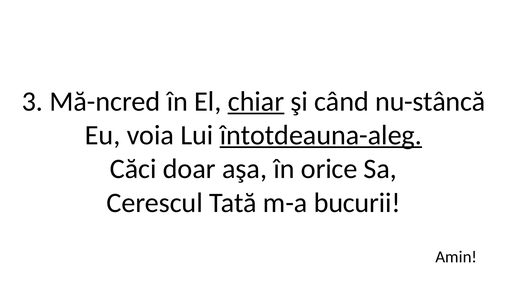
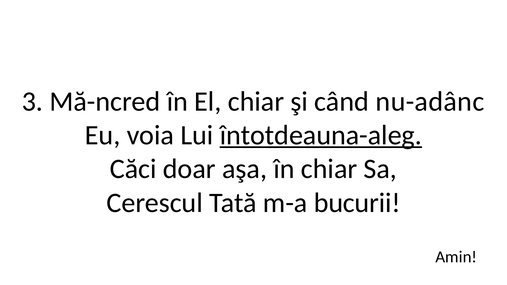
chiar underline: present -> none (256, 101)
nu-stâncă: nu-stâncă -> nu-adânc (430, 101)
în orice: orice -> chiar (329, 169)
